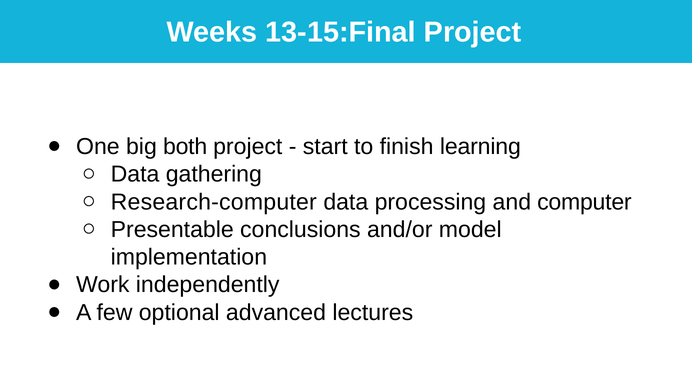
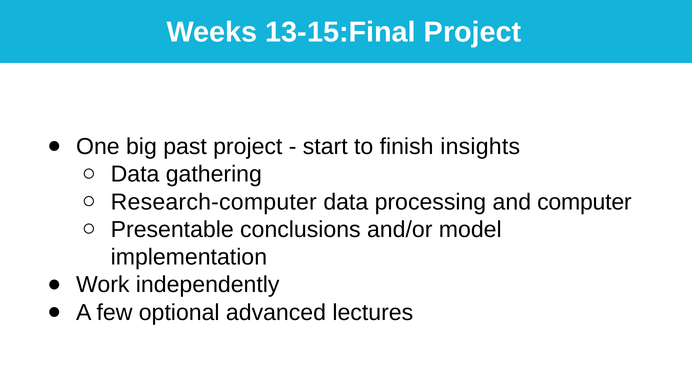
both: both -> past (185, 147)
learning: learning -> insights (480, 147)
